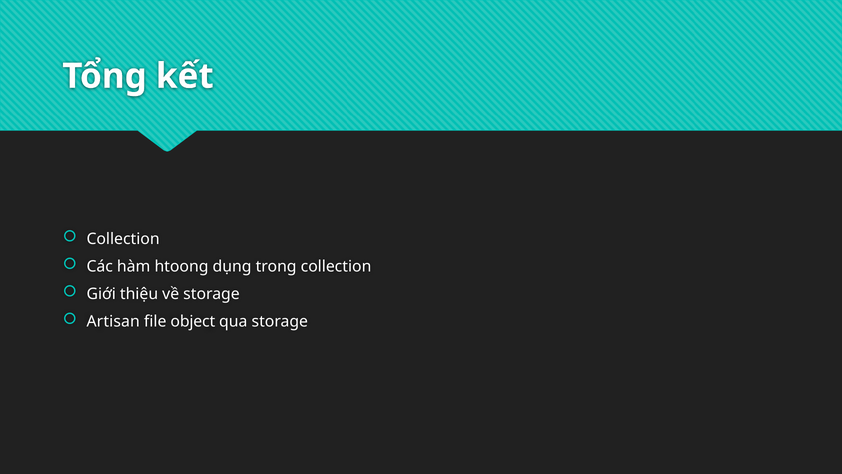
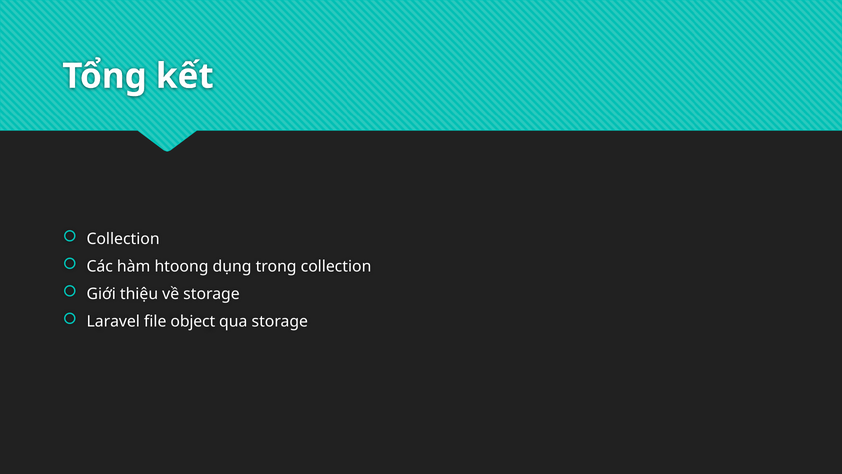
Artisan: Artisan -> Laravel (113, 321)
